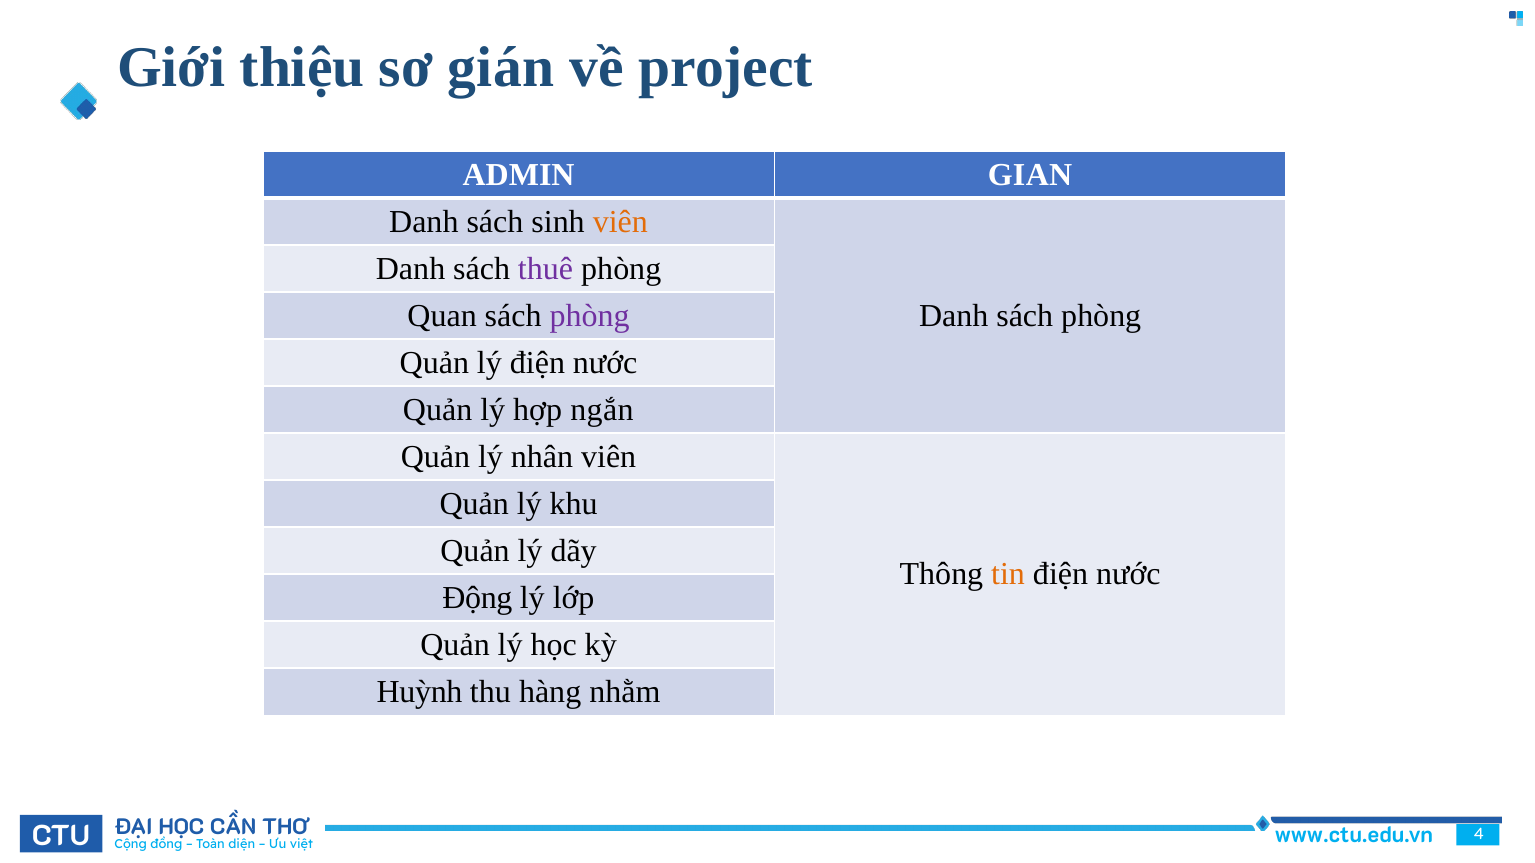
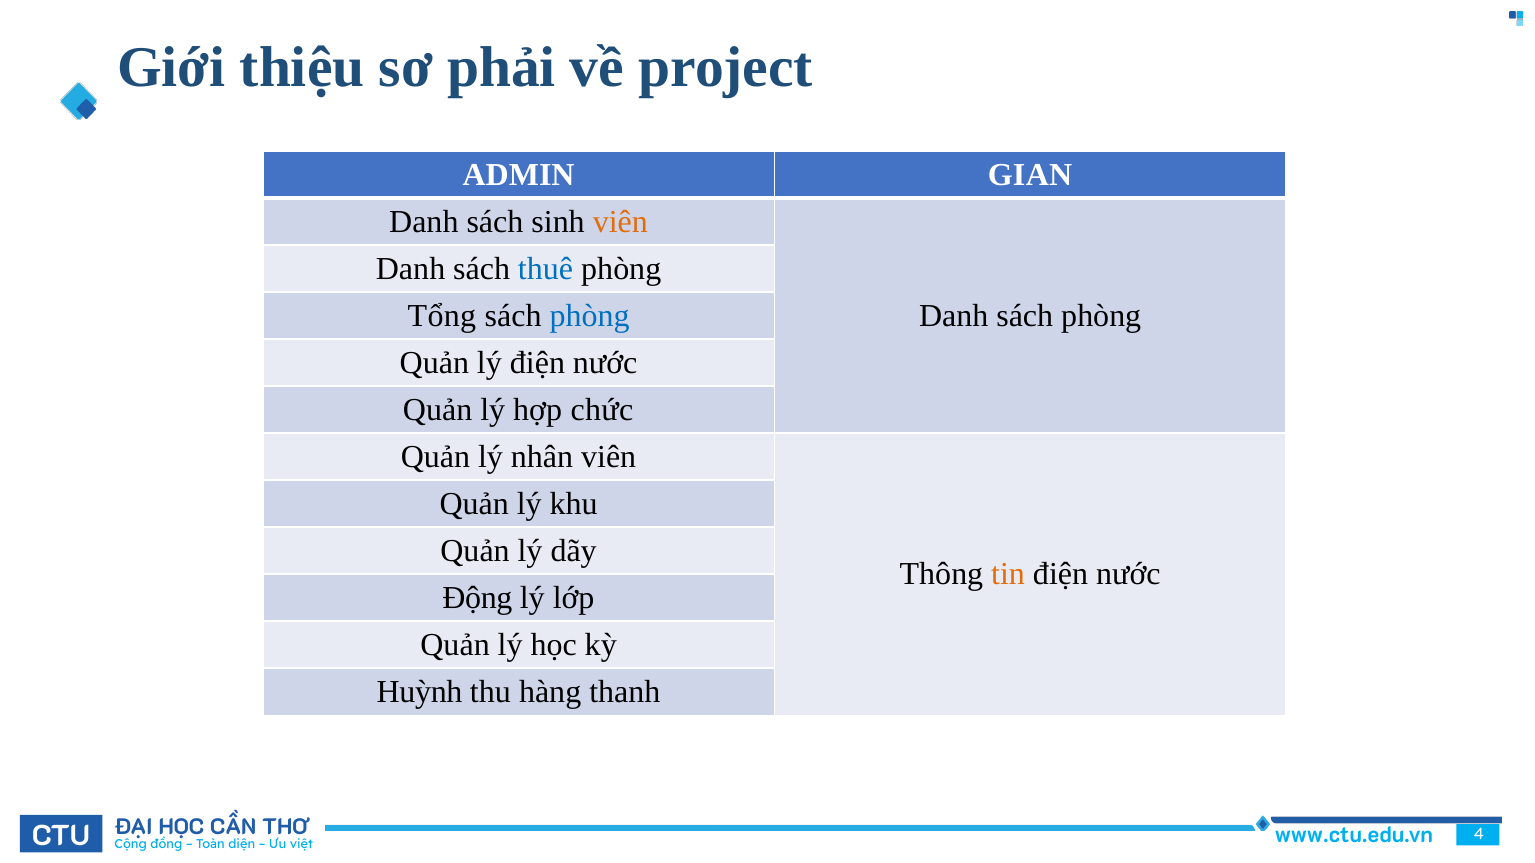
gián: gián -> phải (502, 68)
thuê colour: purple -> blue (546, 269)
Quan: Quan -> Tổng (442, 316)
phòng colour: purple -> blue (590, 316)
ngắn: ngắn -> chức (602, 410)
nhằm: nhằm -> thanh (625, 692)
